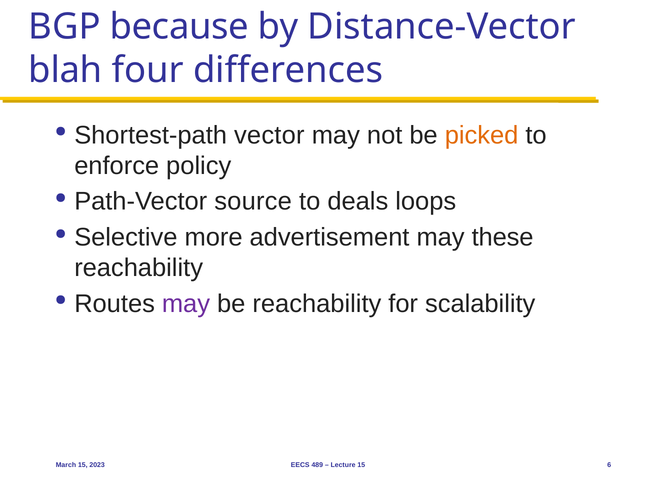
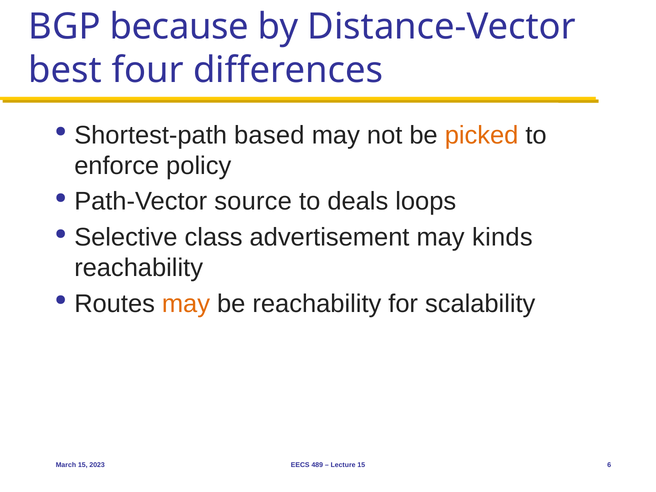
blah: blah -> best (65, 70)
vector: vector -> based (269, 135)
more: more -> class (214, 237)
these: these -> kinds (502, 237)
may colour: purple -> orange (186, 304)
